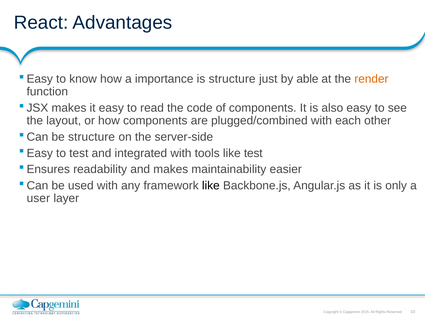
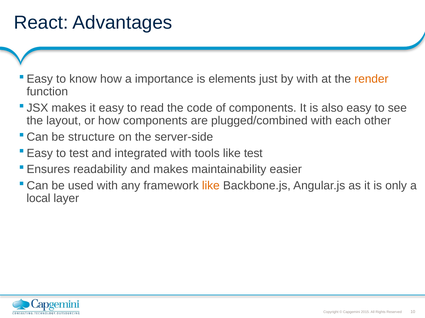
is structure: structure -> elements (232, 79)
by able: able -> with (307, 79)
like colour: black -> orange (211, 186)
user: user -> local (38, 199)
